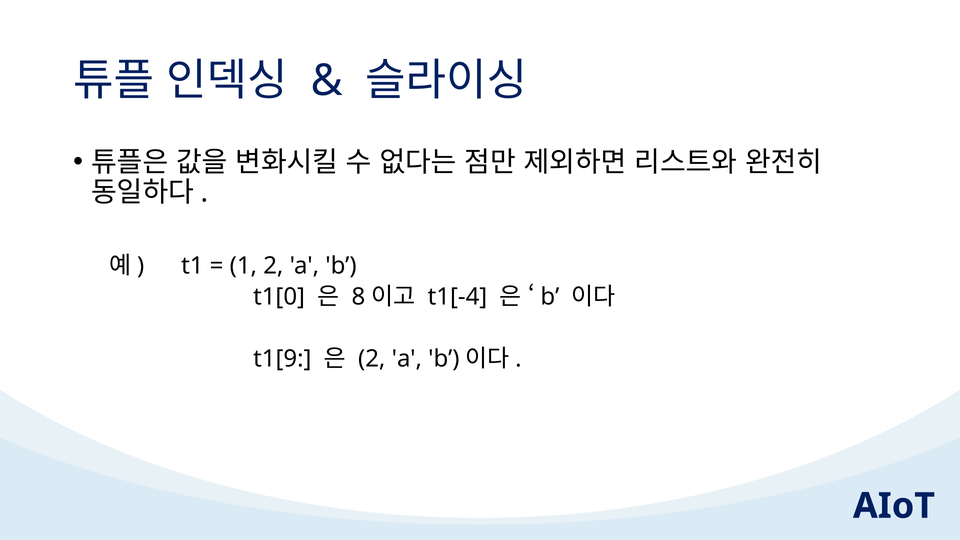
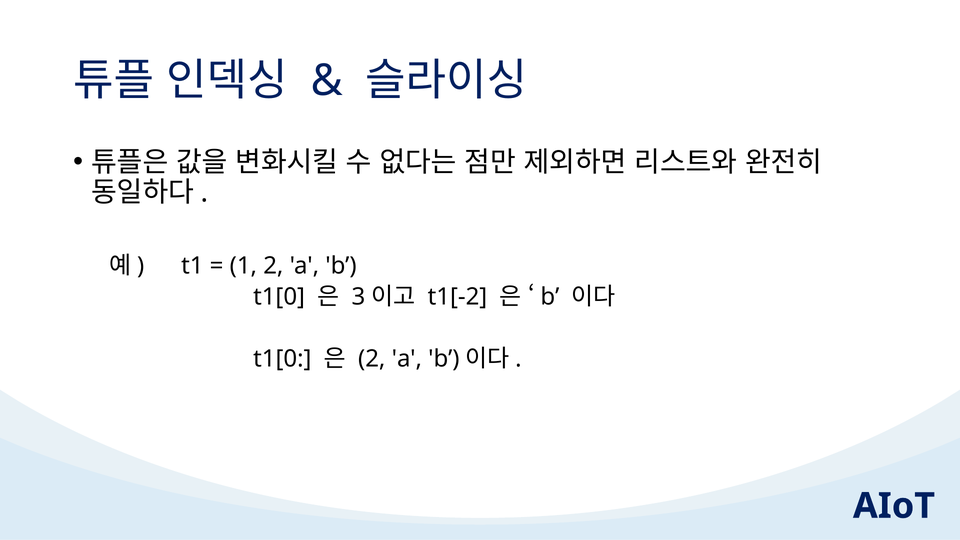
8: 8 -> 3 (358, 297)
t1[-4: t1[-4 -> t1[-2 (457, 297)
t1[9: t1[9 -> t1[0 (282, 359)
